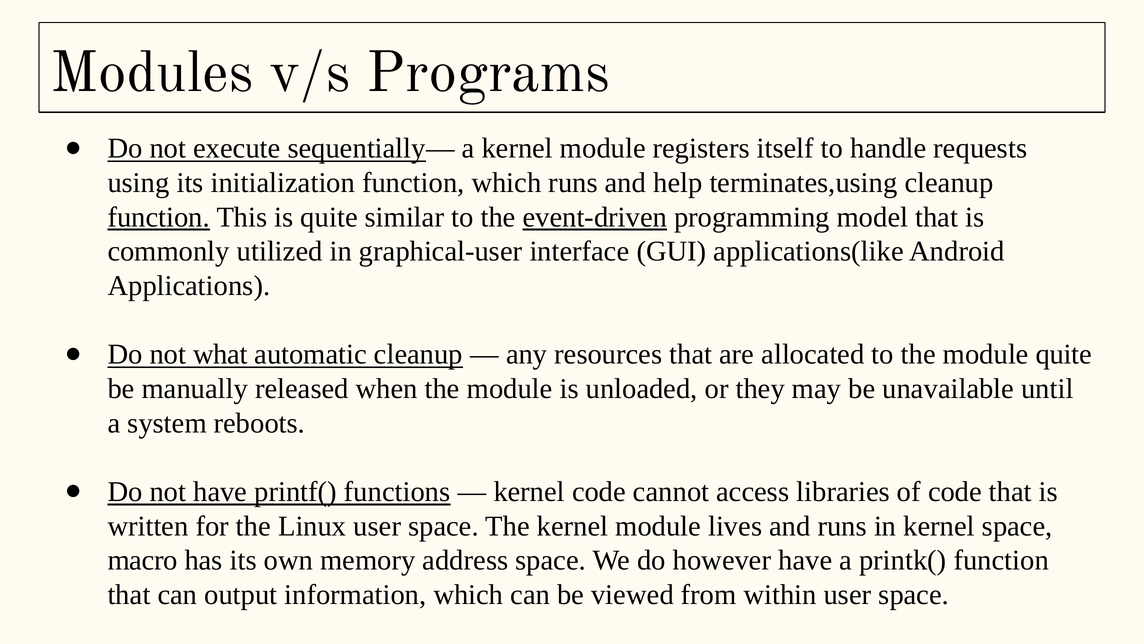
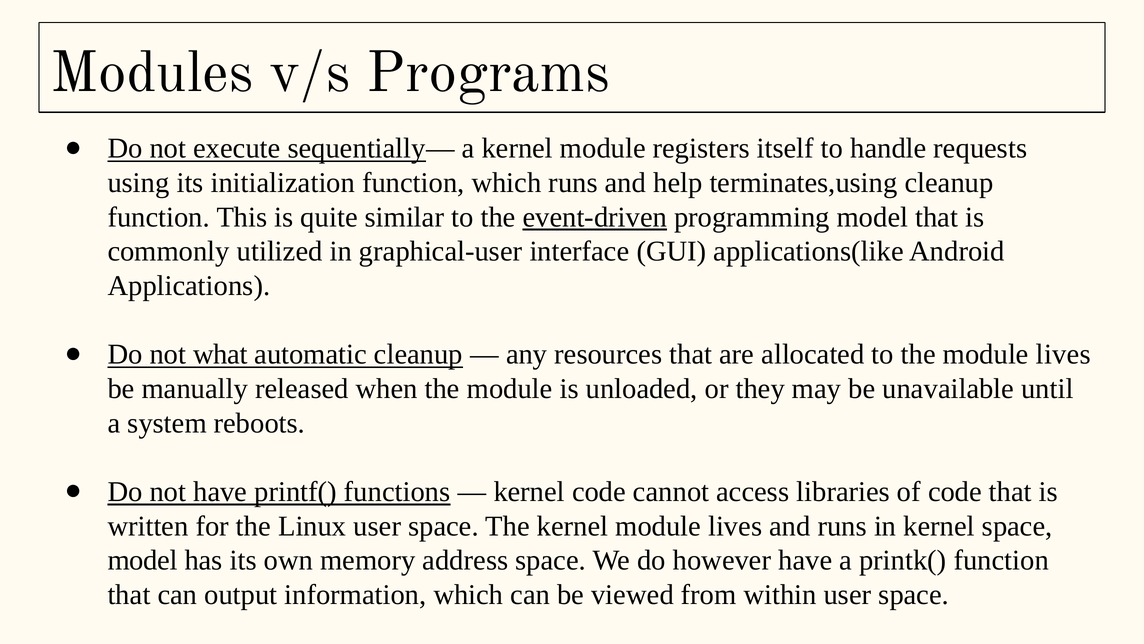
function underline: present -> none (159, 217)
the module quite: quite -> lives (1063, 354)
macro: macro -> model (143, 560)
